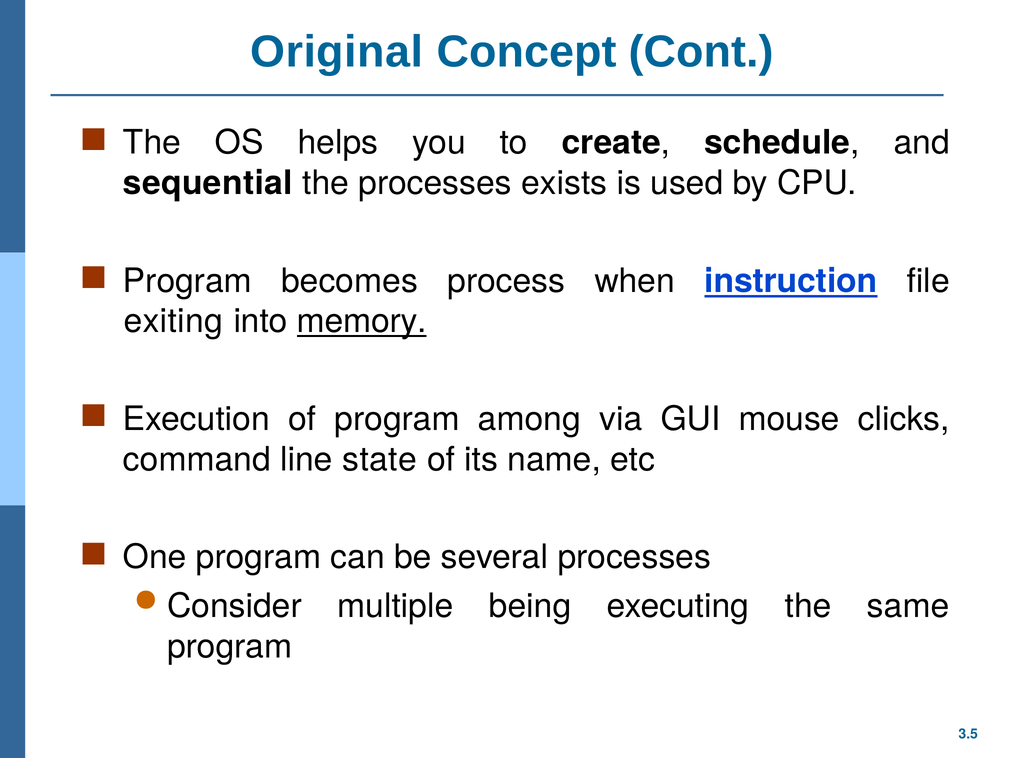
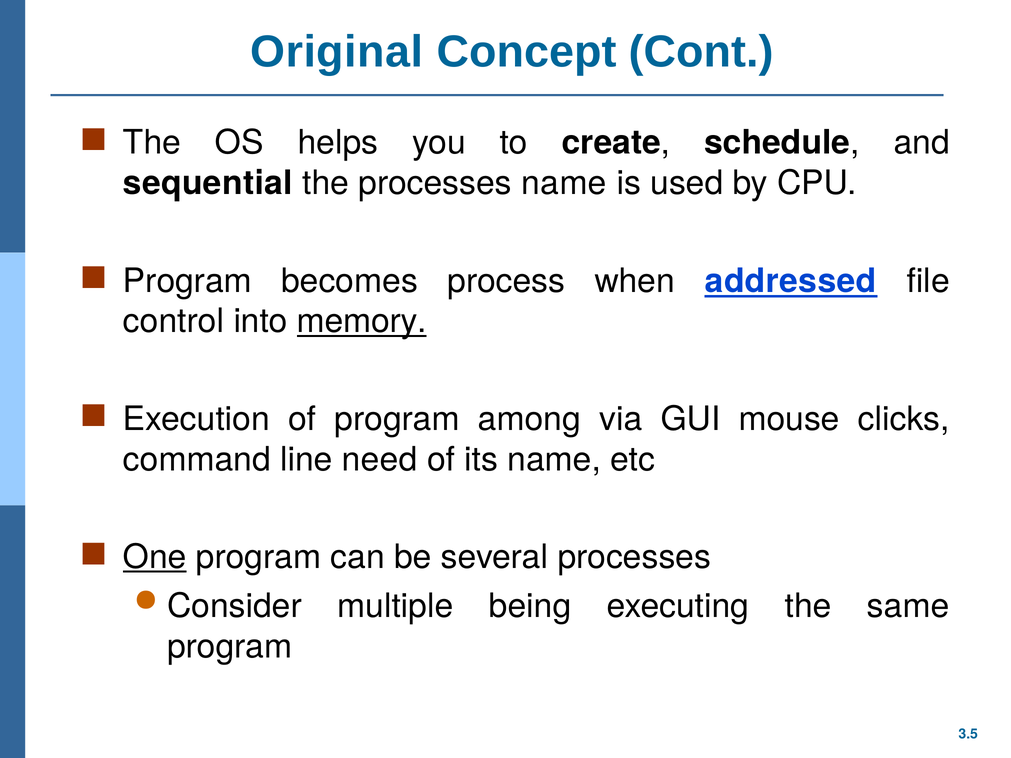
processes exists: exists -> name (564, 183)
instruction: instruction -> addressed (791, 281)
exiting: exiting -> control (174, 321)
state: state -> need (380, 460)
One underline: none -> present (155, 557)
